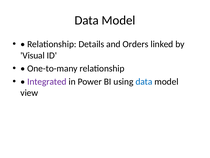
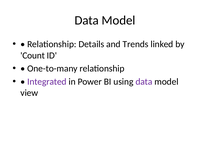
Orders: Orders -> Trends (136, 44)
Visual: Visual -> Count (33, 55)
data colour: blue -> purple (144, 81)
